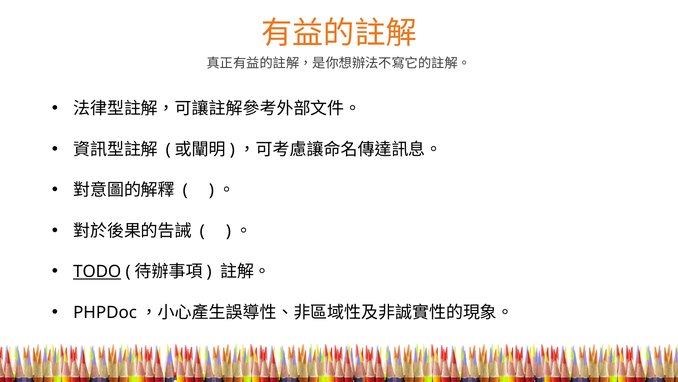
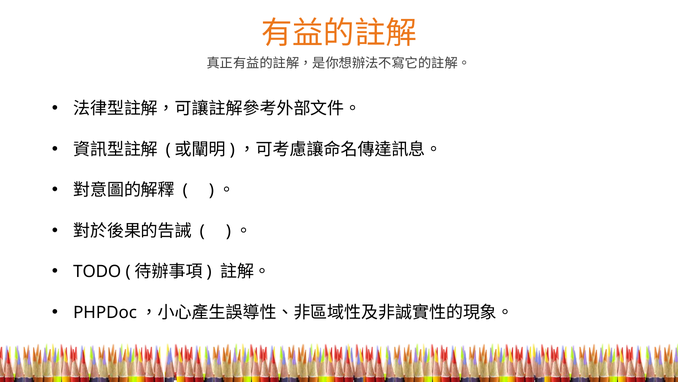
TODO underline: present -> none (97, 271)
